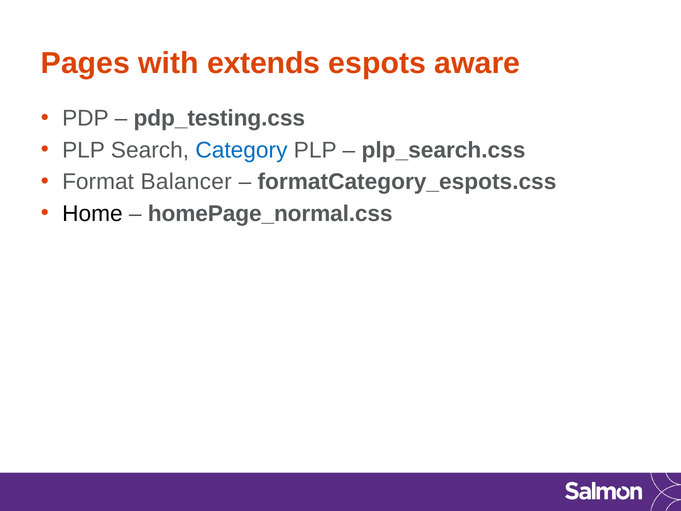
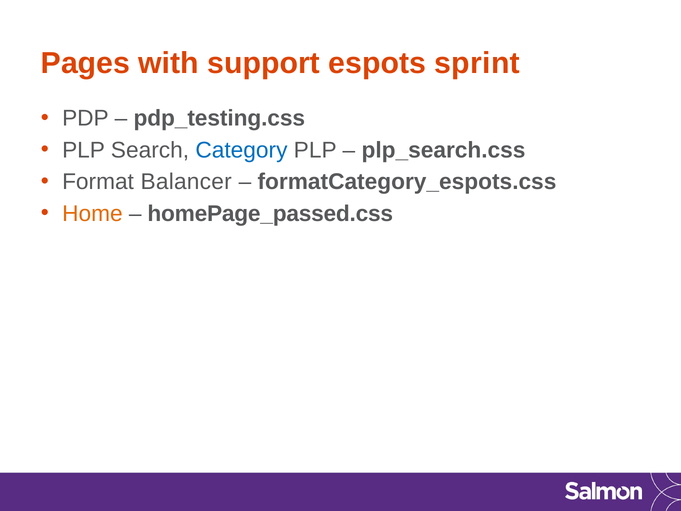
extends: extends -> support (264, 63)
aware: aware -> sprint (477, 63)
Home colour: black -> orange (92, 214)
homePage_normal.css: homePage_normal.css -> homePage_passed.css (270, 214)
